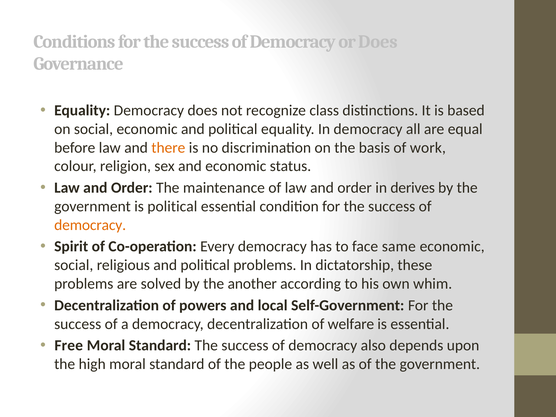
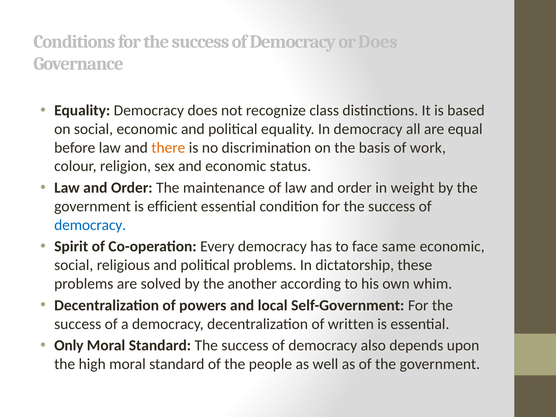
derives: derives -> weight (413, 188)
is political: political -> efficient (172, 206)
democracy colour: orange -> blue (90, 225)
welfare: welfare -> written (351, 324)
Free: Free -> Only (69, 346)
